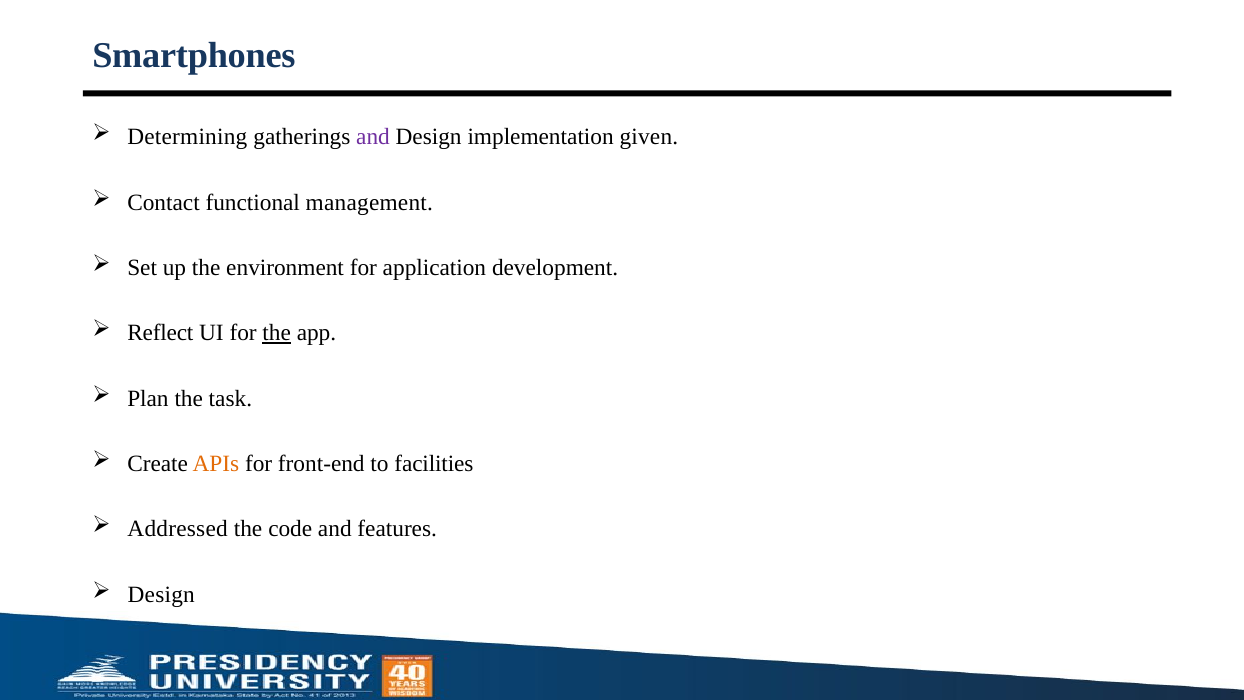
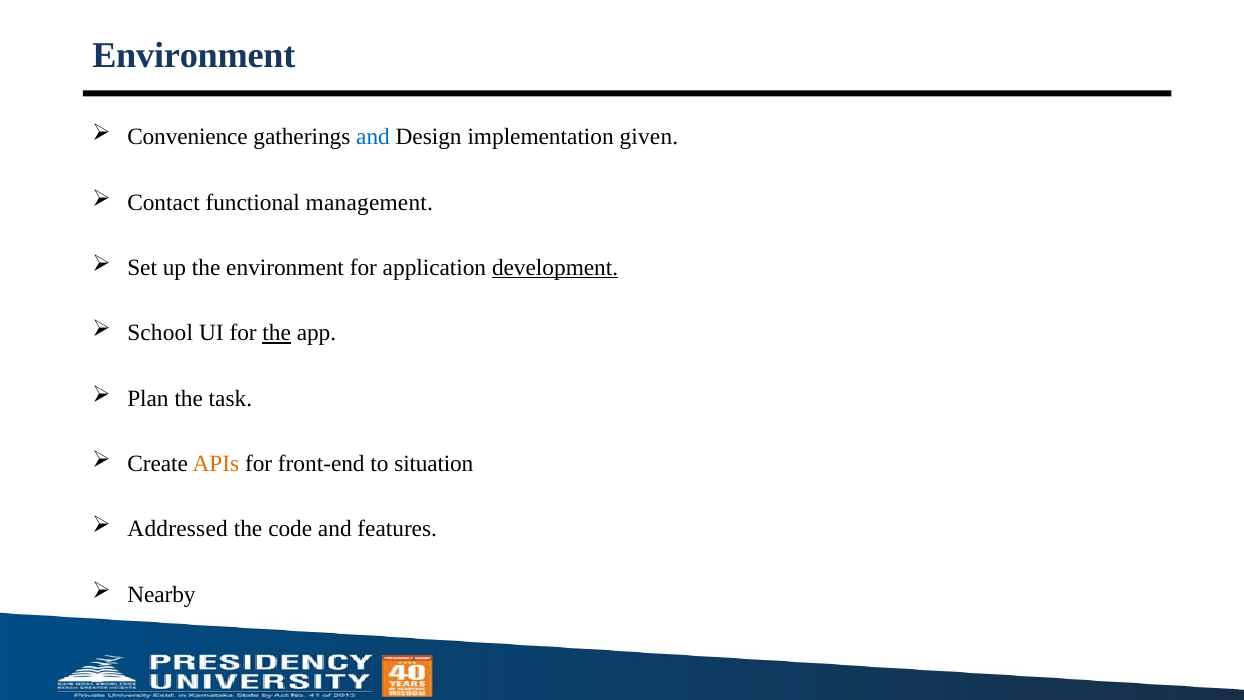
Smartphones: Smartphones -> Environment (194, 55)
Determining: Determining -> Convenience (188, 137)
and colour: purple -> blue (373, 137)
development underline: none -> present (555, 268)
Reflect: Reflect -> School (160, 333)
facilities: facilities -> situation (434, 463)
Design: Design -> Nearby (161, 594)
